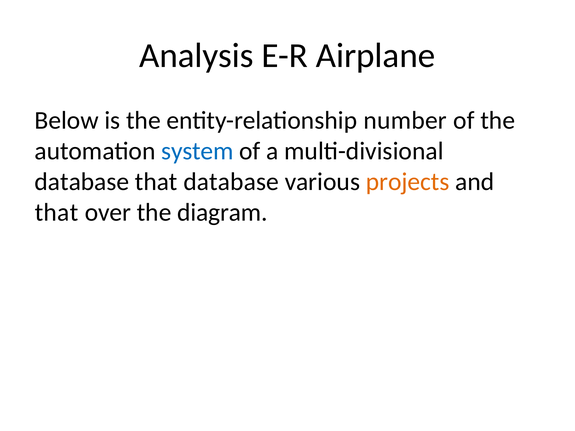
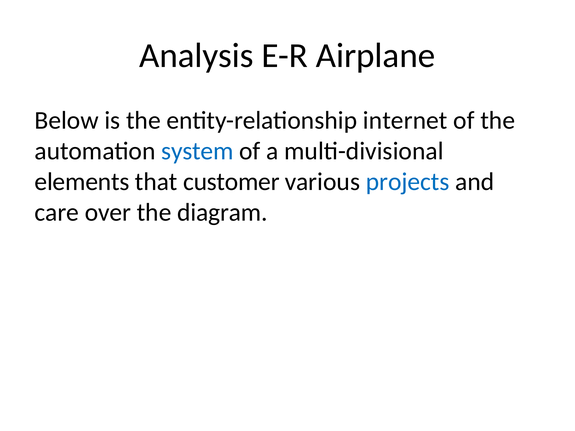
number: number -> internet (405, 121)
database: database -> elements (82, 182)
that database: database -> customer (231, 182)
projects colour: orange -> blue (408, 182)
that: that -> care (57, 213)
